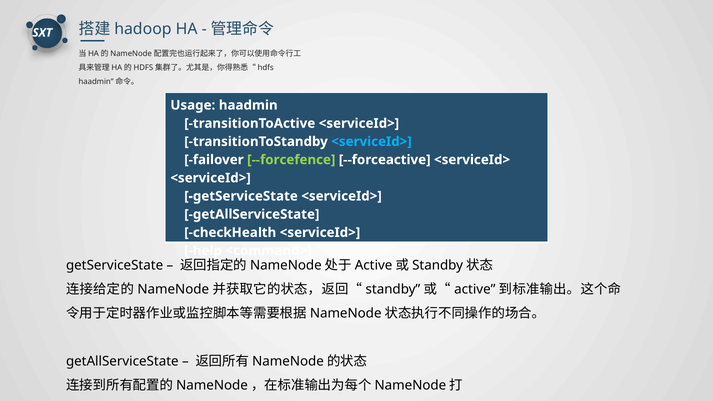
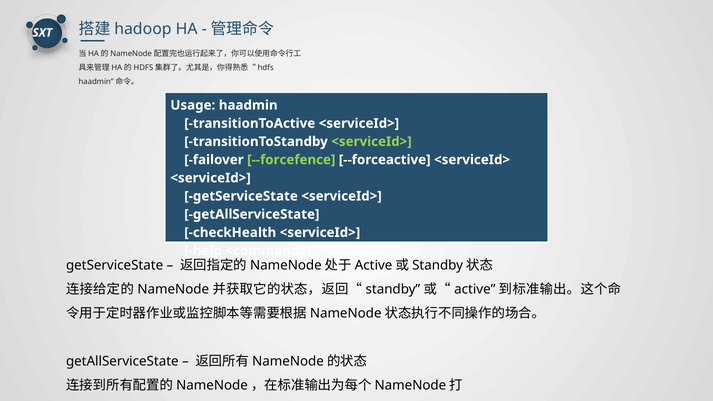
<serviceId> colour: light blue -> light green (371, 142)
